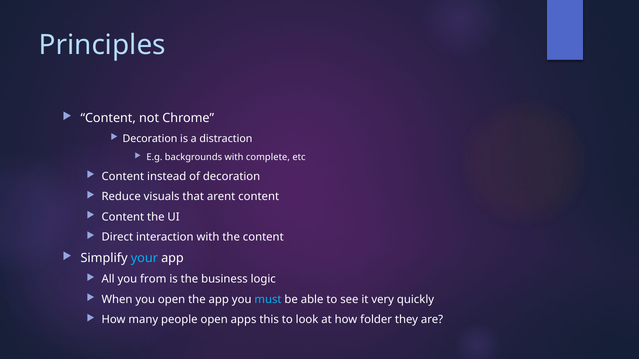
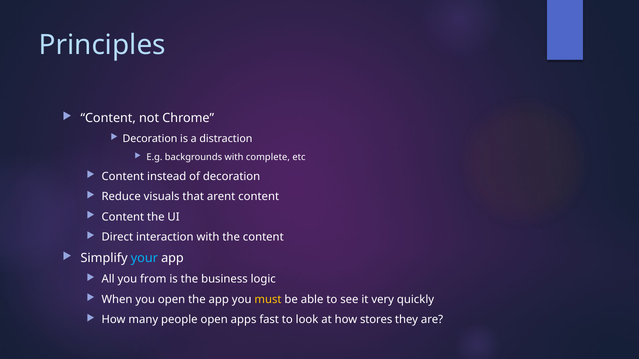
must colour: light blue -> yellow (268, 300)
this: this -> fast (269, 320)
folder: folder -> stores (376, 320)
